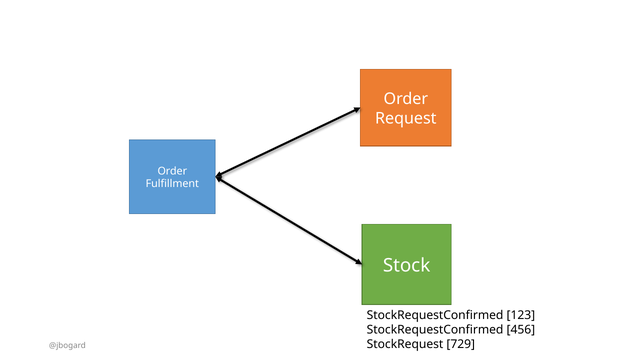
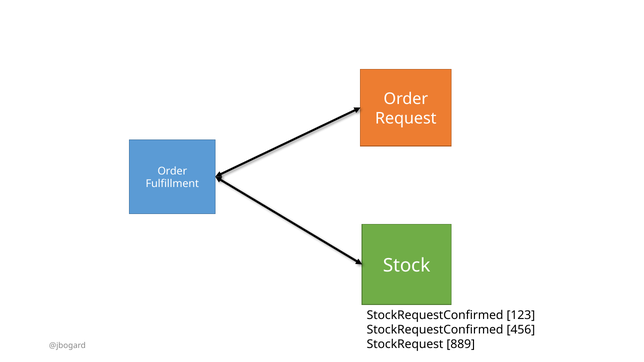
729: 729 -> 889 (461, 345)
